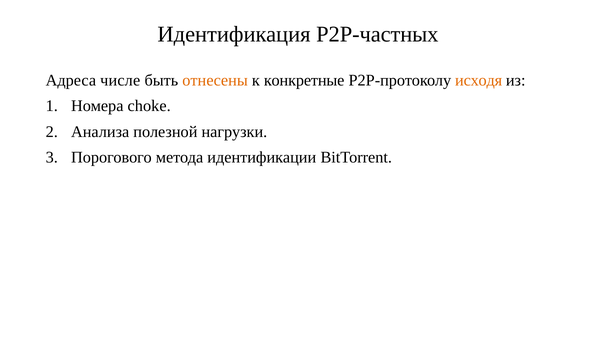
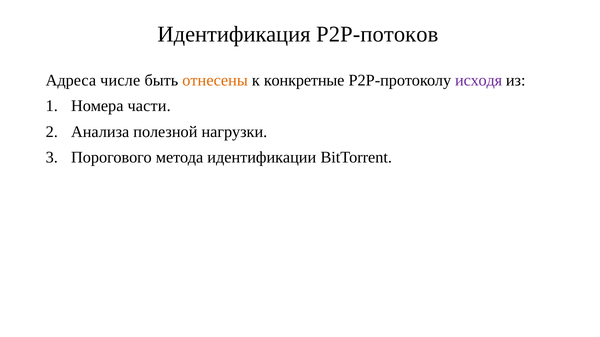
P2P-частных: P2P-частных -> P2P-потоков (377, 34)
исходя colour: orange -> purple (479, 80)
choke: choke -> части (149, 106)
